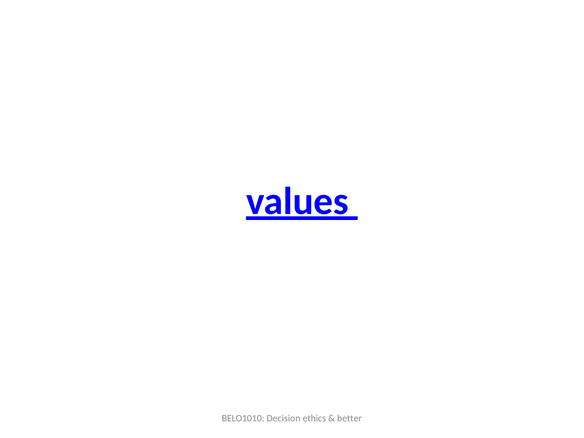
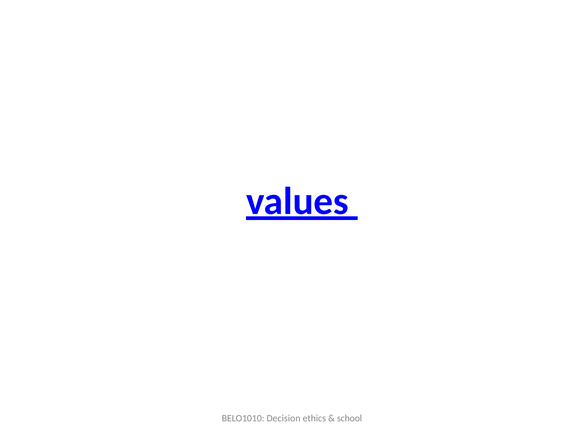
better: better -> school (350, 418)
